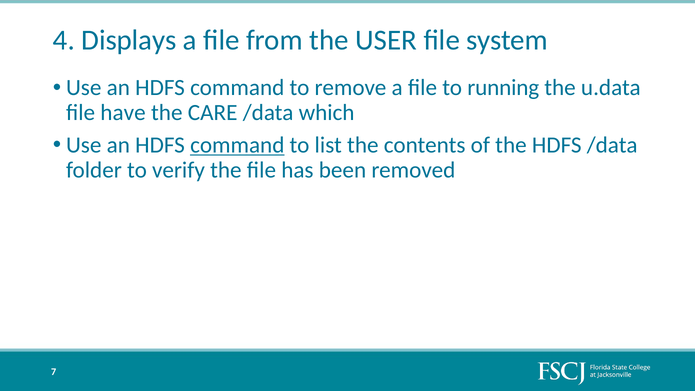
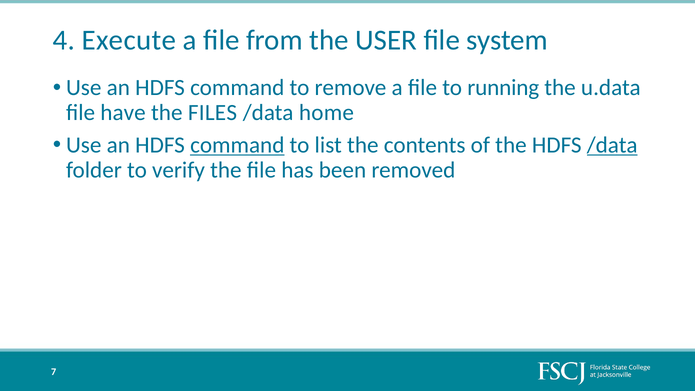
Displays: Displays -> Execute (129, 40)
CARE: CARE -> FILES (213, 113)
which: which -> home (326, 113)
/data underline: none -> present (612, 145)
